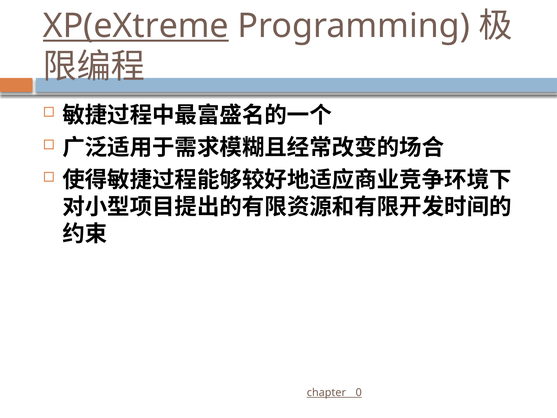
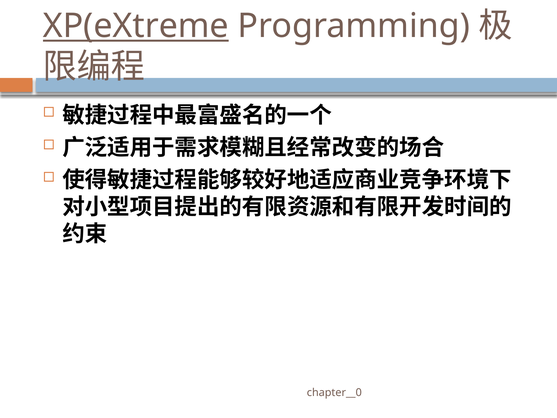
chapter__0 underline: present -> none (334, 392)
